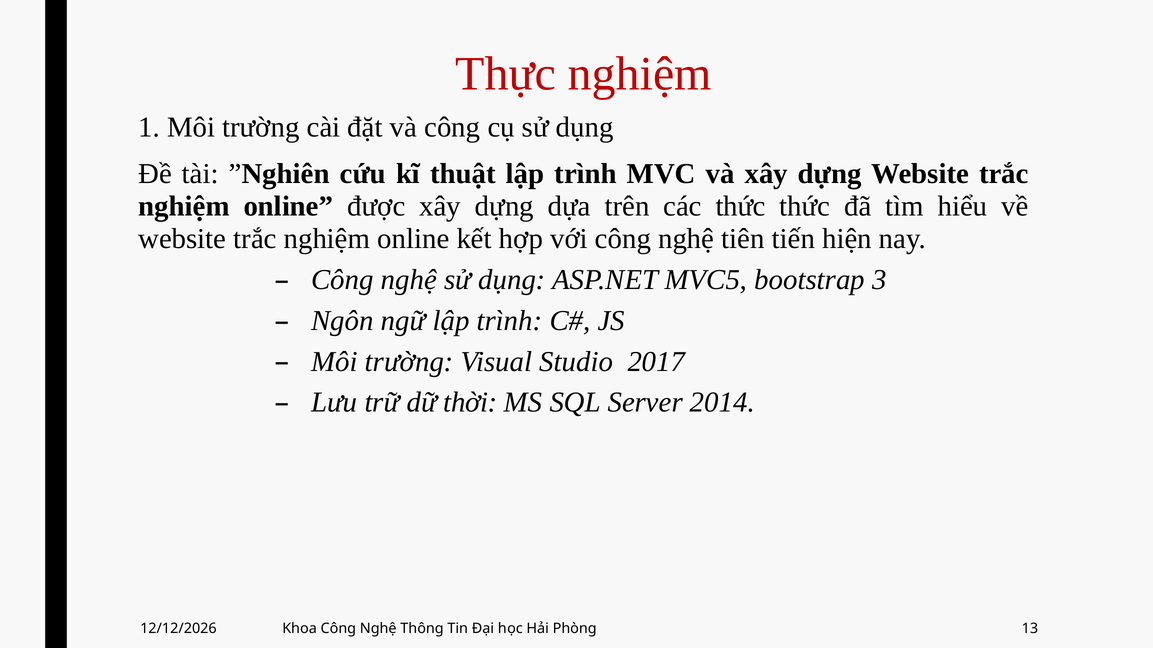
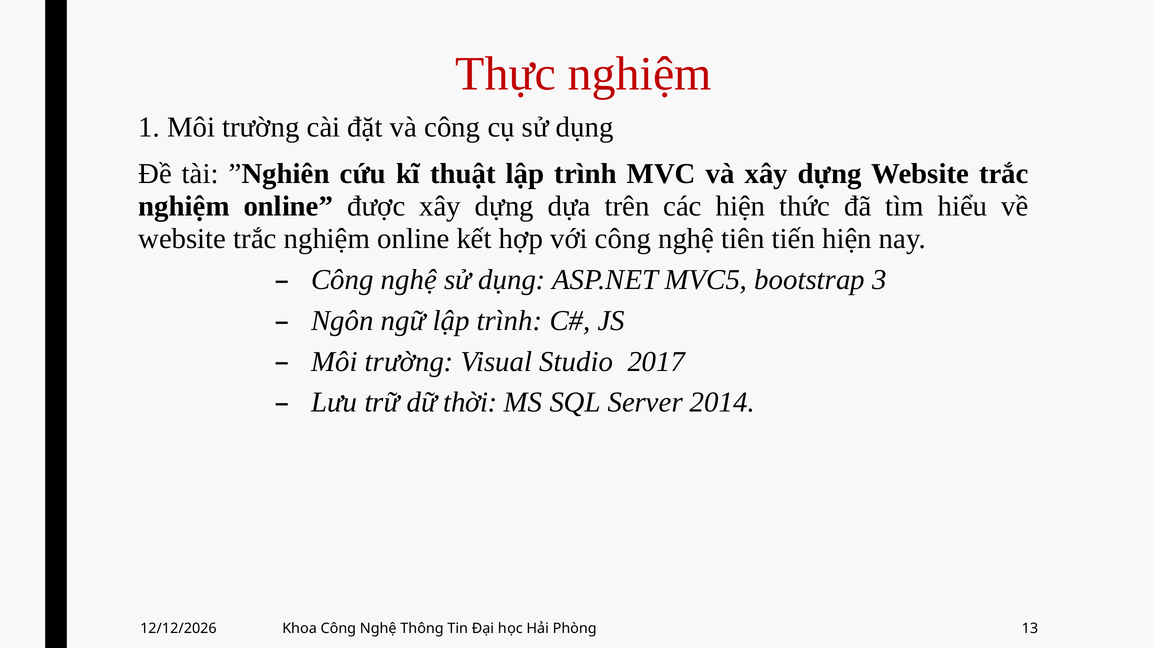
các thức: thức -> hiện (741, 207)
